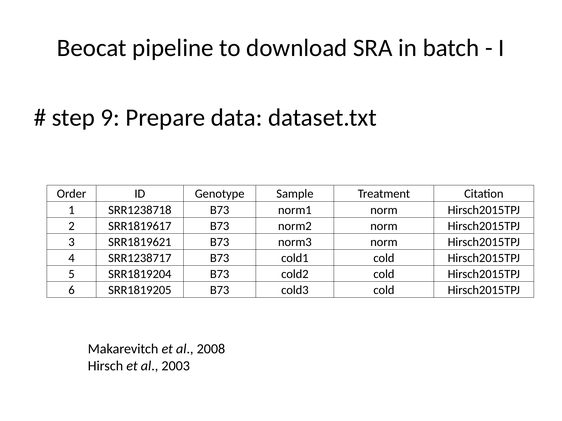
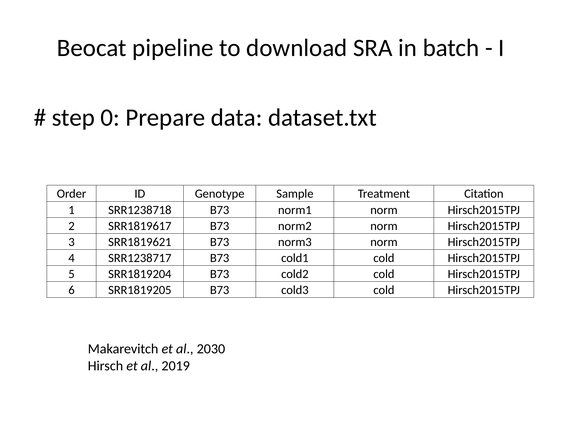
9: 9 -> 0 (110, 118)
2008: 2008 -> 2030 (211, 349)
2003: 2003 -> 2019 (176, 366)
